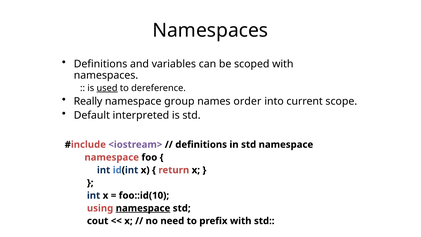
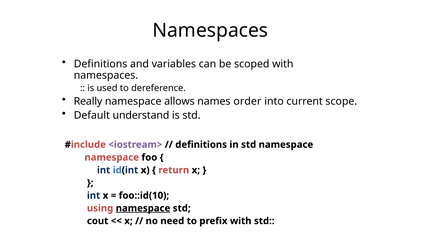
used underline: present -> none (107, 88)
group: group -> allows (179, 101)
interpreted: interpreted -> understand (141, 115)
